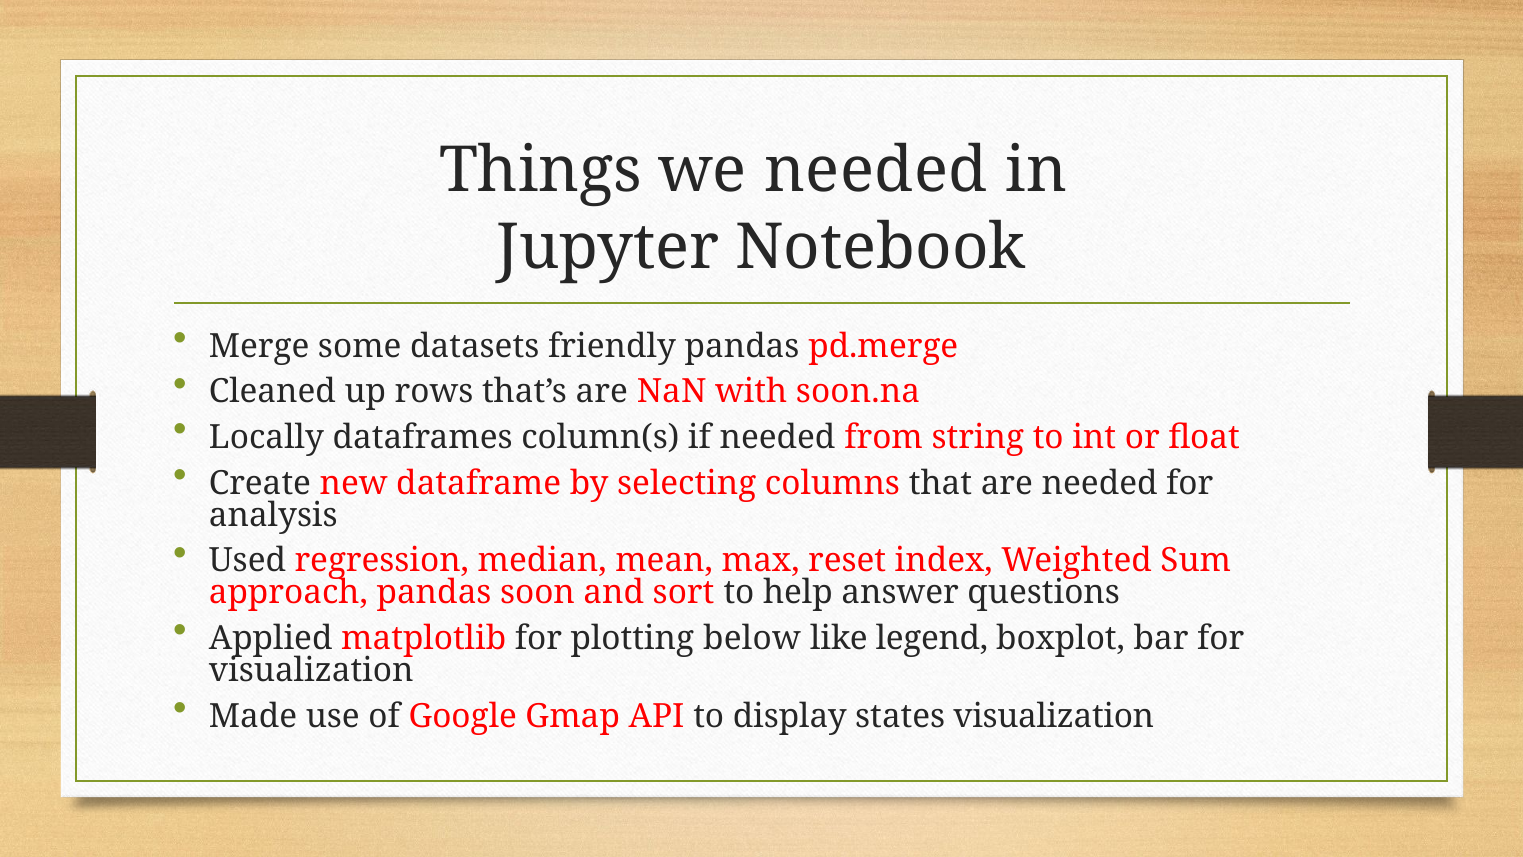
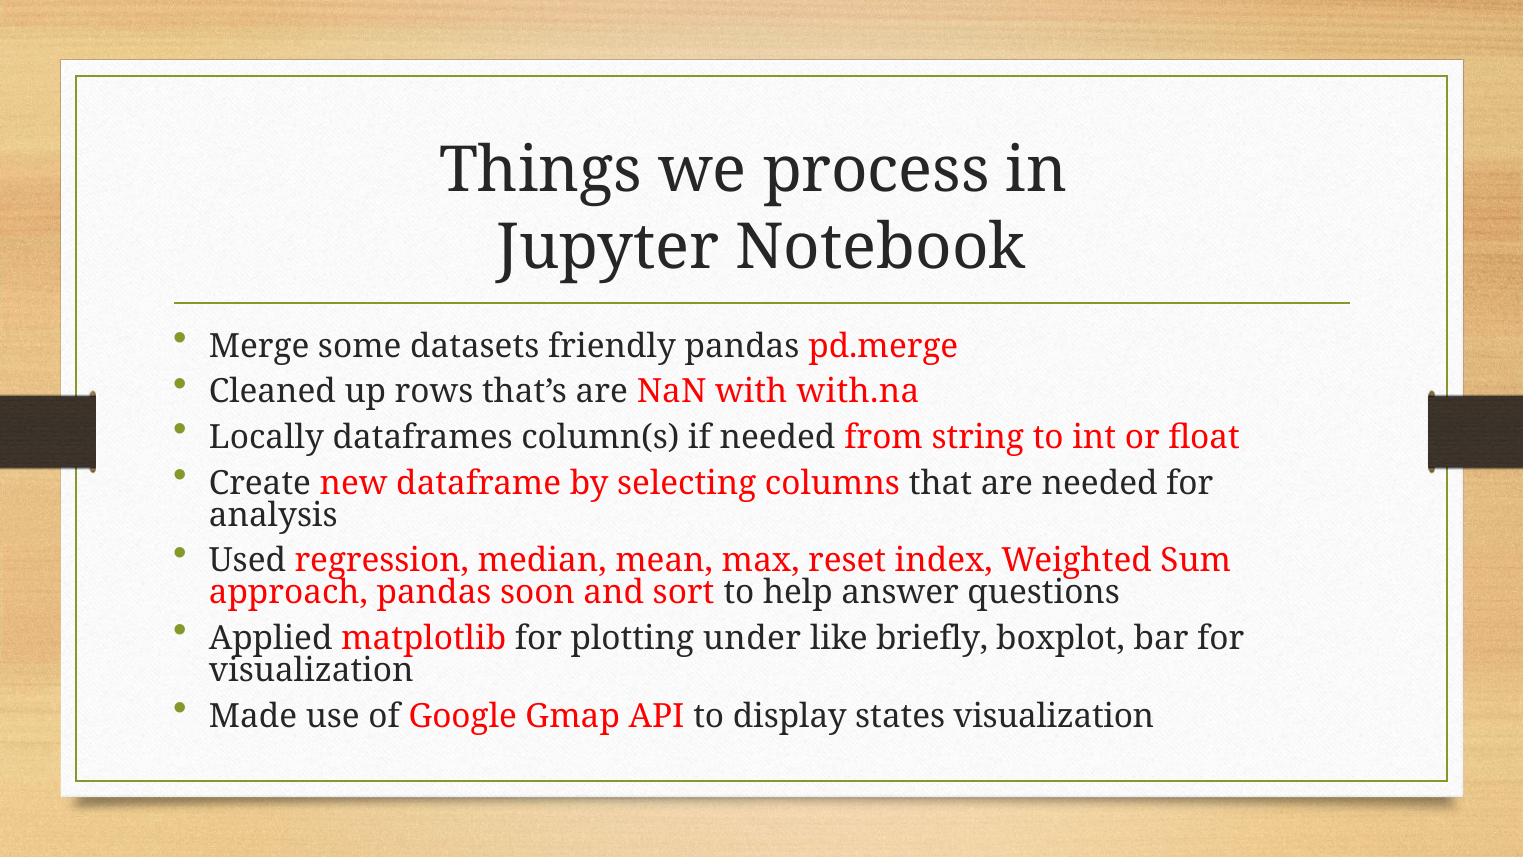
we needed: needed -> process (876, 171)
soon.na: soon.na -> with.na (858, 392)
below: below -> under (752, 638)
legend: legend -> briefly (932, 638)
